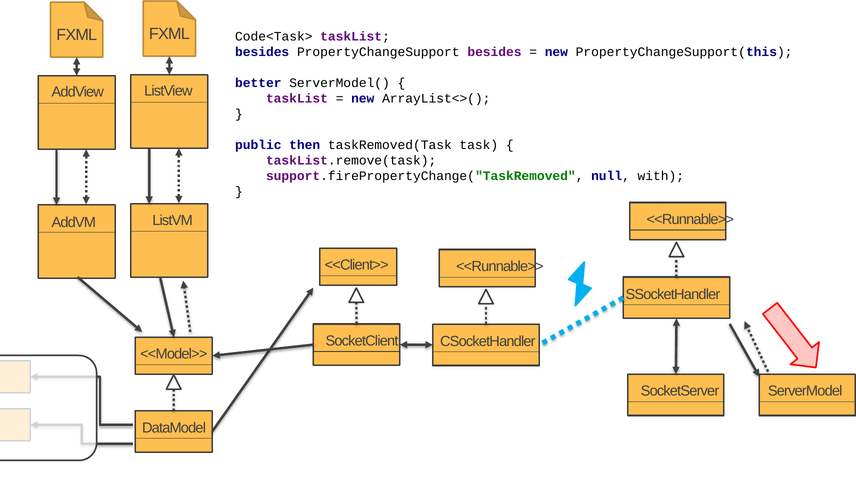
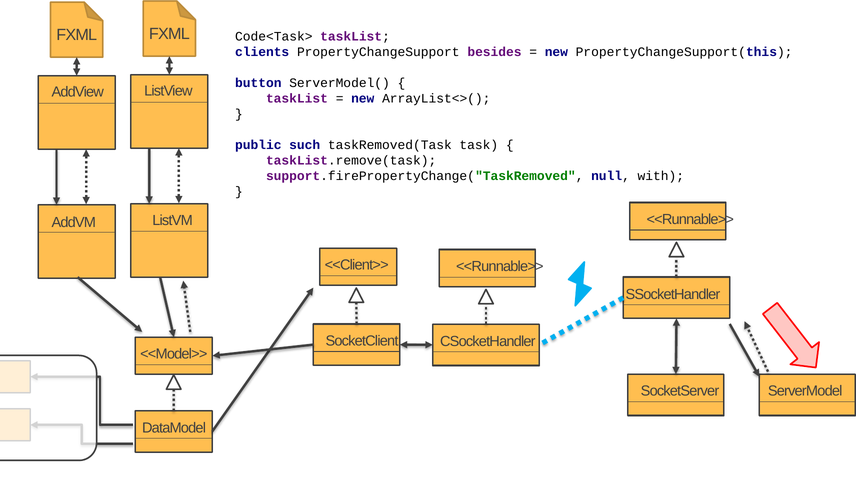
besides: besides -> clients (262, 52)
better: better -> button (258, 83)
then: then -> such (305, 145)
